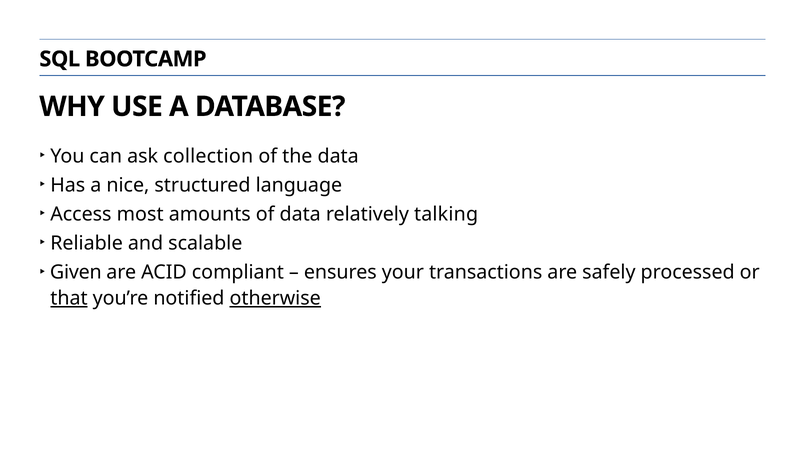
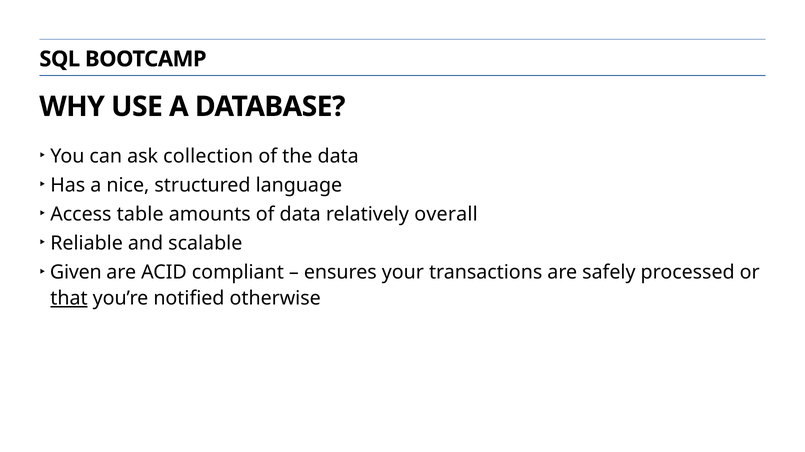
most: most -> table (140, 214)
talking: talking -> overall (446, 214)
otherwise underline: present -> none (275, 298)
